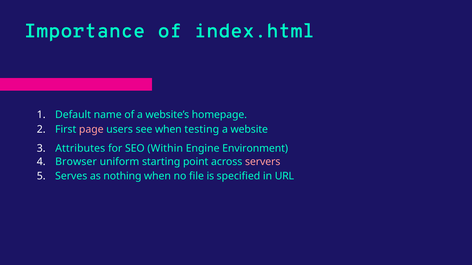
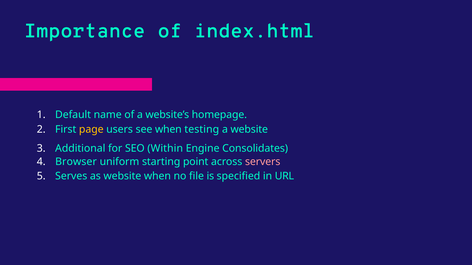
page colour: pink -> yellow (91, 130)
Attributes: Attributes -> Additional (80, 149)
Environment: Environment -> Consolidates (255, 149)
as nothing: nothing -> website (122, 176)
